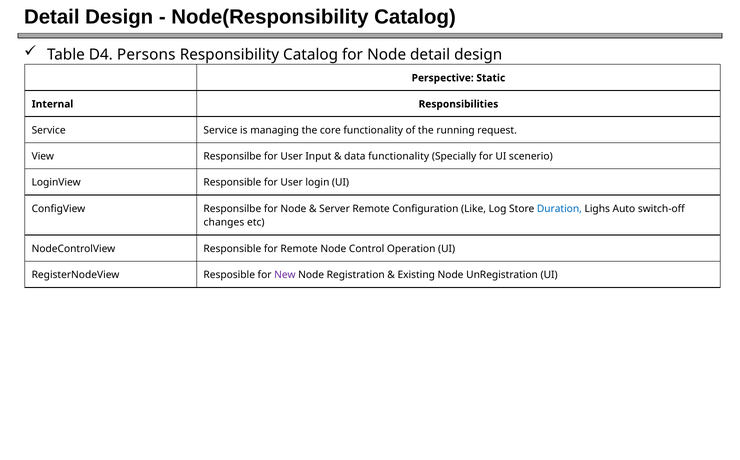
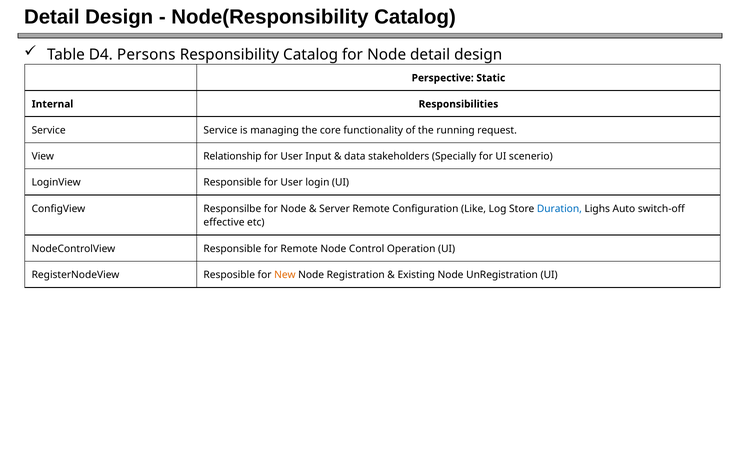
View Responsilbe: Responsilbe -> Relationship (232, 156)
data functionality: functionality -> stakeholders (399, 156)
changes: changes -> effective (224, 222)
New colour: purple -> orange (285, 275)
